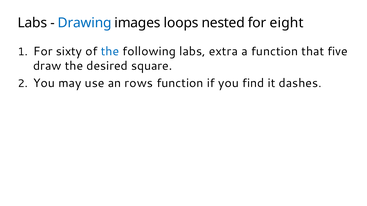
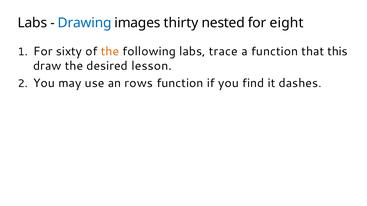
loops: loops -> thirty (181, 23)
the colour: blue -> orange (110, 51)
extra: extra -> trace (223, 51)
five: five -> this (338, 51)
square: square -> lesson (152, 66)
